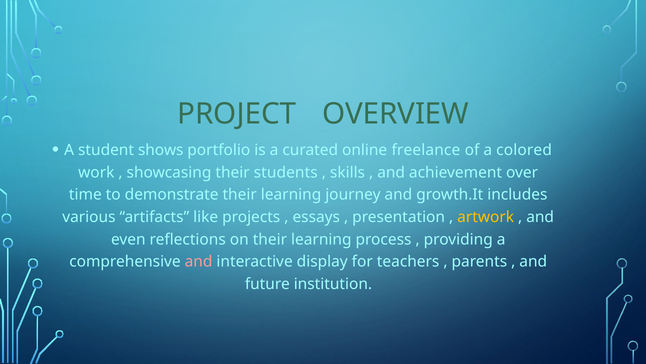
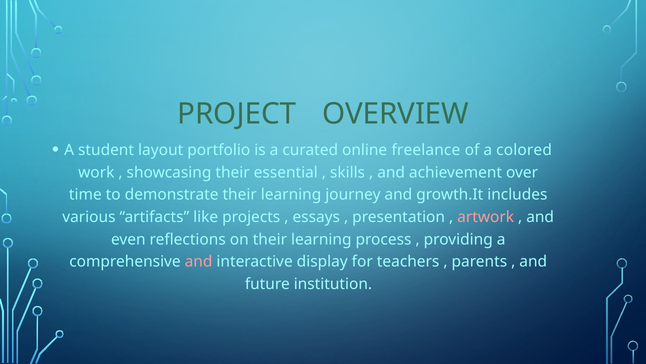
shows: shows -> layout (161, 150)
students: students -> essential (286, 172)
artwork colour: yellow -> pink (486, 217)
